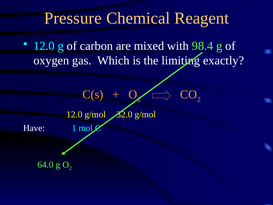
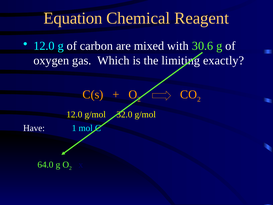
Pressure: Pressure -> Equation (73, 18)
98.4: 98.4 -> 30.6 (203, 46)
